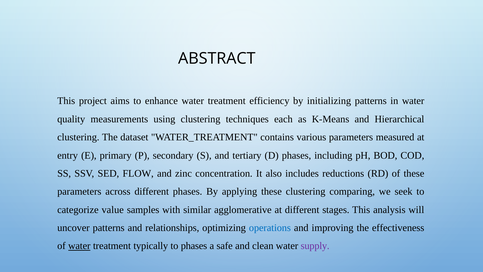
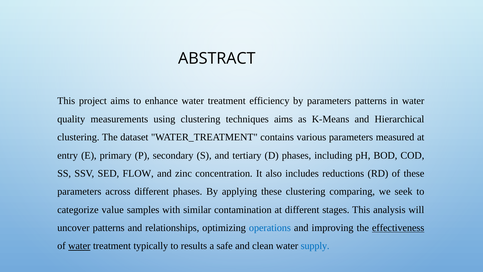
by initializing: initializing -> parameters (329, 101)
techniques each: each -> aims (283, 119)
agglomerative: agglomerative -> contamination (243, 210)
effectiveness underline: none -> present (398, 228)
to phases: phases -> results (194, 246)
supply colour: purple -> blue (315, 246)
